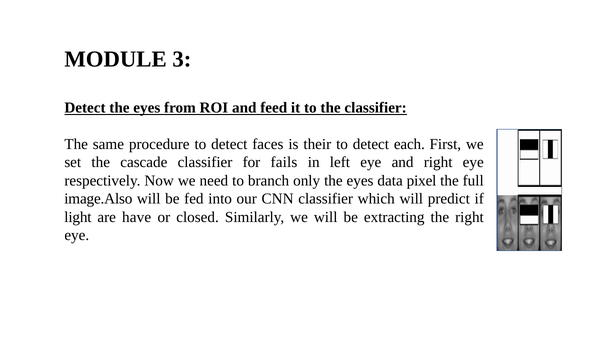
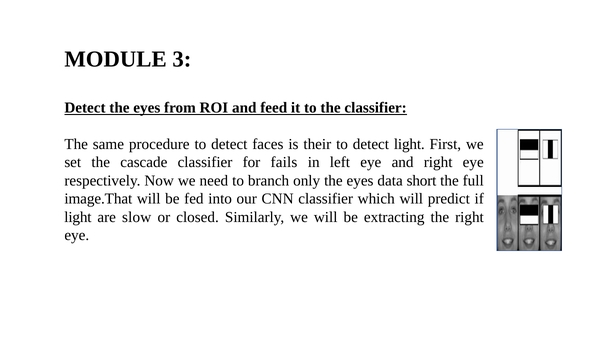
detect each: each -> light (409, 144)
pixel: pixel -> short (422, 180)
image.Also: image.Also -> image.That (98, 199)
have: have -> slow (137, 217)
